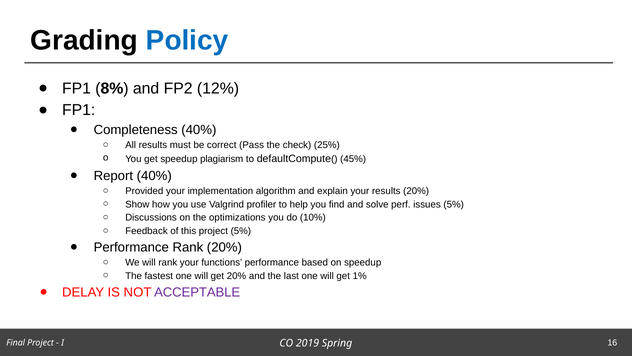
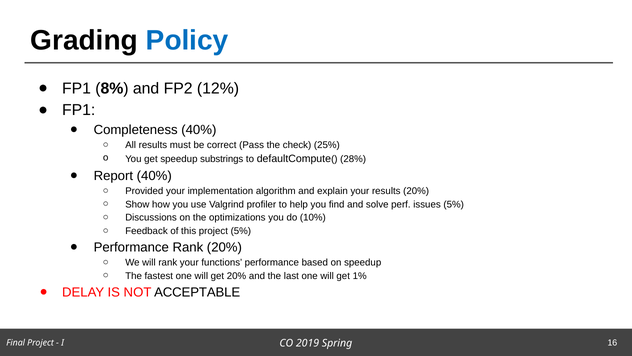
plagiarism: plagiarism -> substrings (222, 159)
45%: 45% -> 28% (353, 159)
ACCEPTABLE colour: purple -> black (197, 292)
